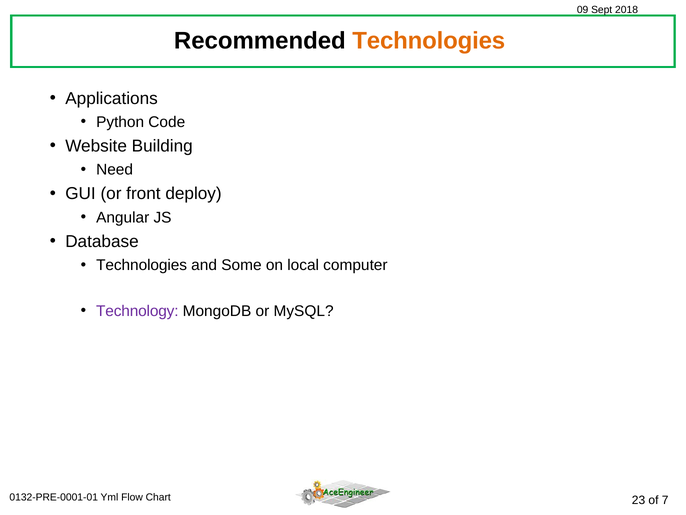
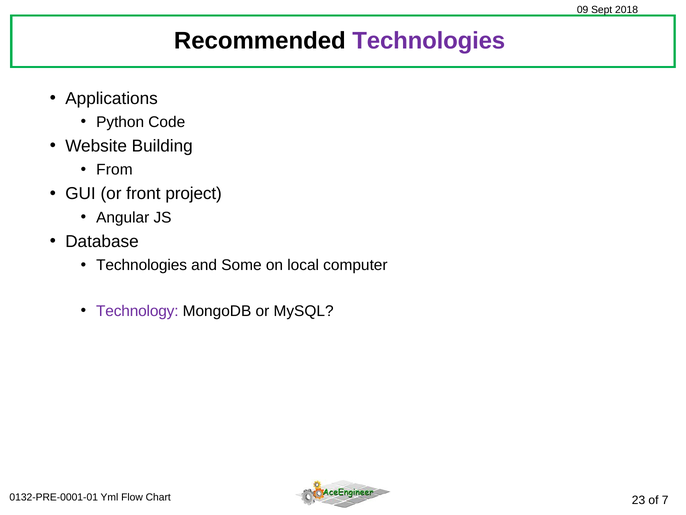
Technologies colour: orange -> purple (429, 41)
Need: Need -> From (114, 170)
deploy: deploy -> project (194, 194)
